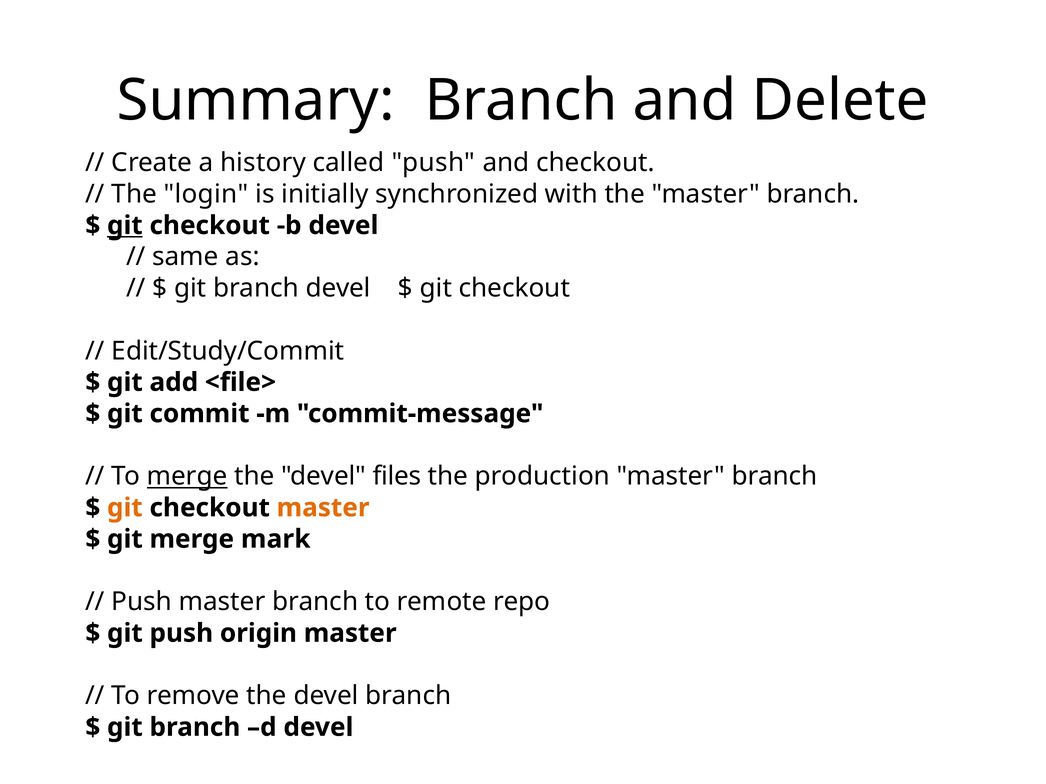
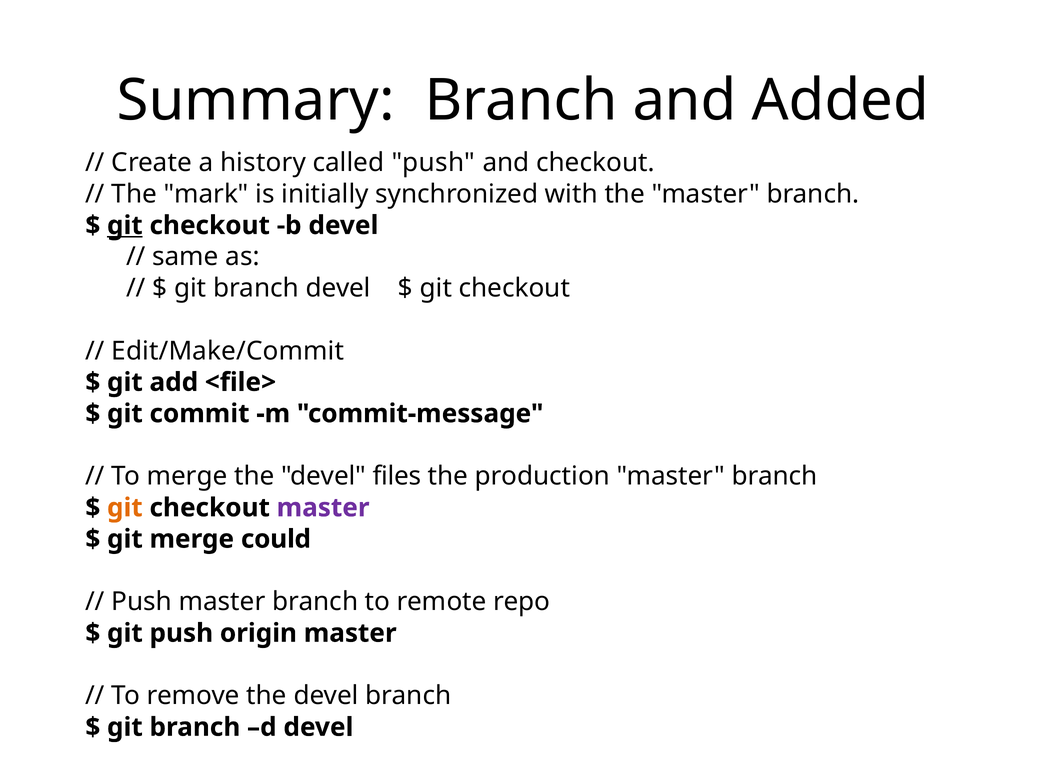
Delete: Delete -> Added (840, 101)
login: login -> mark (206, 194)
Edit/Study/Commit: Edit/Study/Commit -> Edit/Make/Commit (228, 351)
merge underline: present -> none (187, 477)
master colour: orange -> purple (323, 508)
mark: mark -> could (276, 539)
